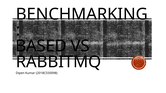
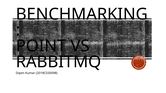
BASED: BASED -> POINT (41, 46)
